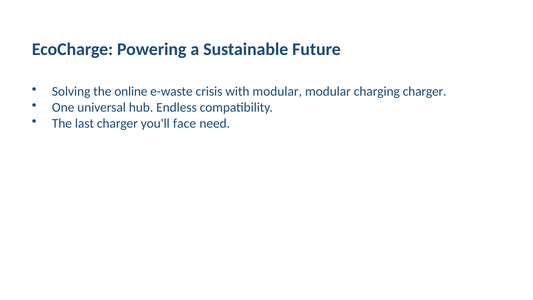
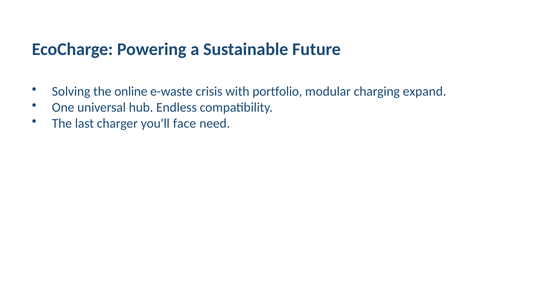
with modular: modular -> portfolio (277, 91)
charging charger: charger -> expand (425, 91)
